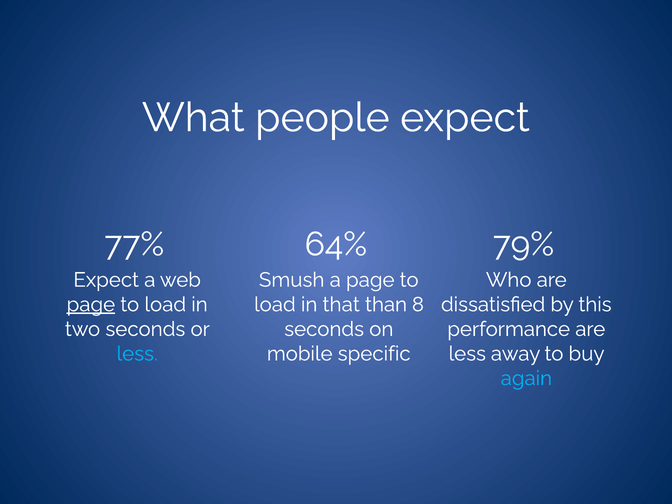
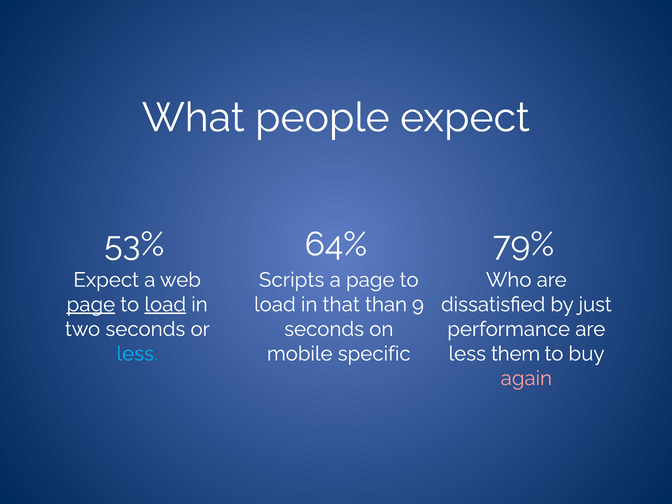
77%: 77% -> 53% (134, 244)
Smush: Smush -> Scripts (292, 280)
load underline: none -> present (165, 305)
8: 8 -> 9 (418, 305)
this: this -> just (595, 305)
away: away -> them (516, 354)
again colour: light blue -> pink (526, 378)
